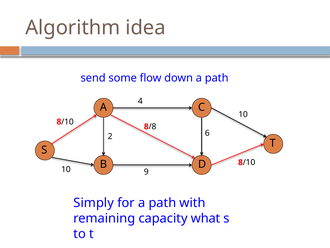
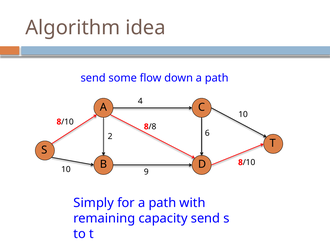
capacity what: what -> send (205, 218)
